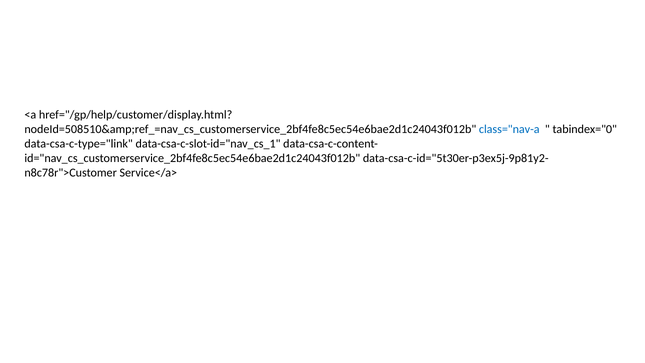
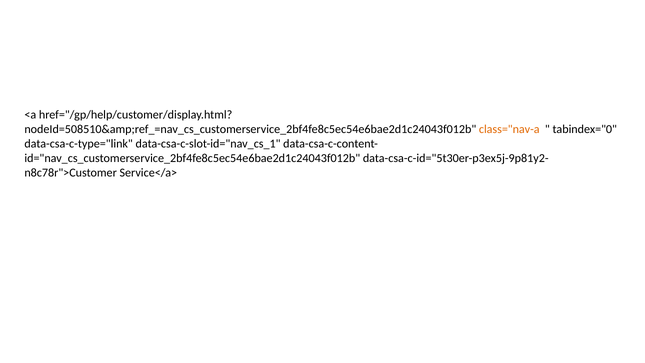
class="nav-a colour: blue -> orange (509, 129)
